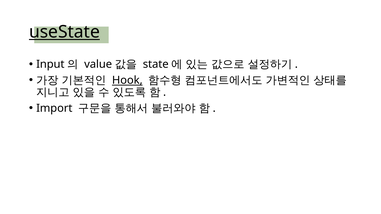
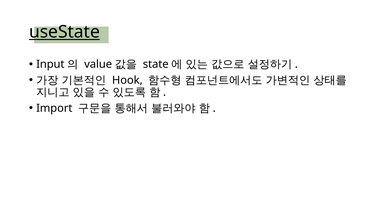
Hook underline: present -> none (127, 80)
